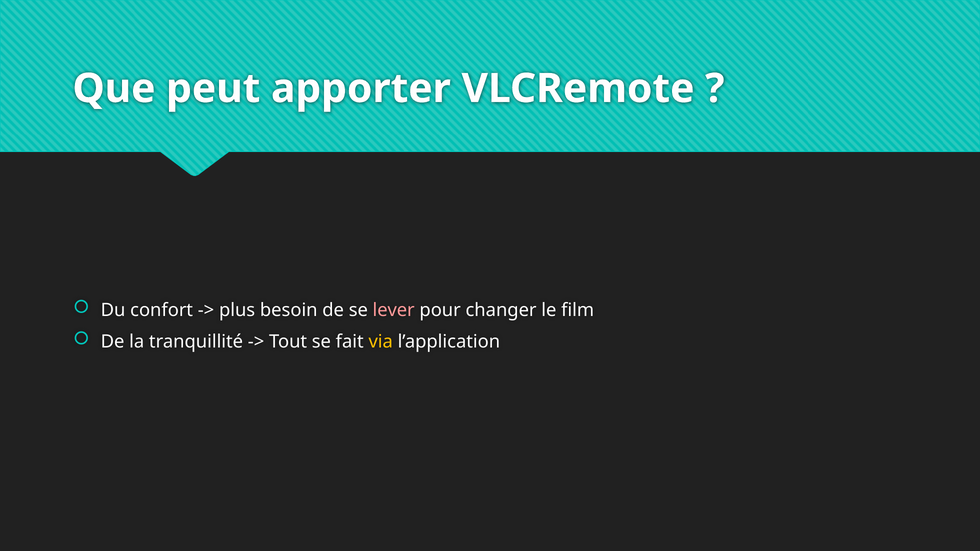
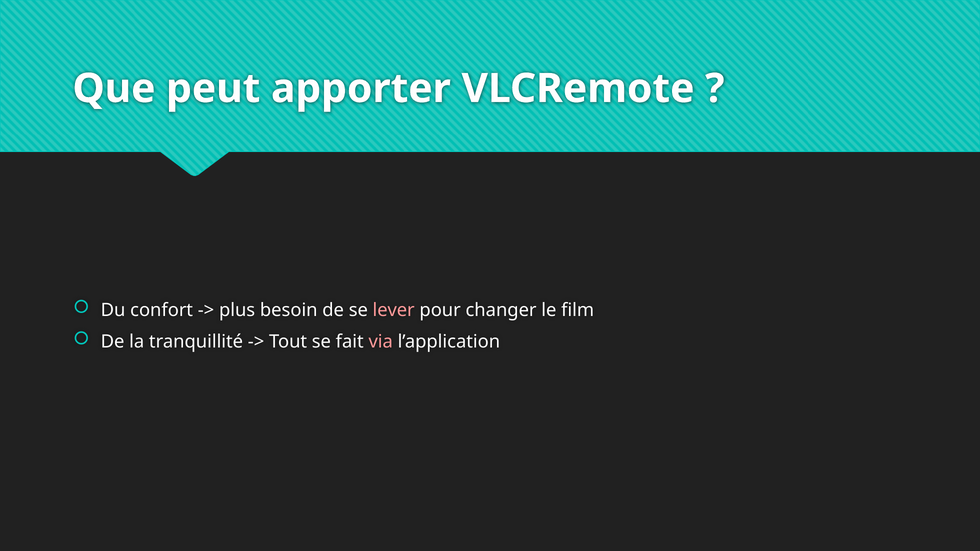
via colour: yellow -> pink (381, 342)
